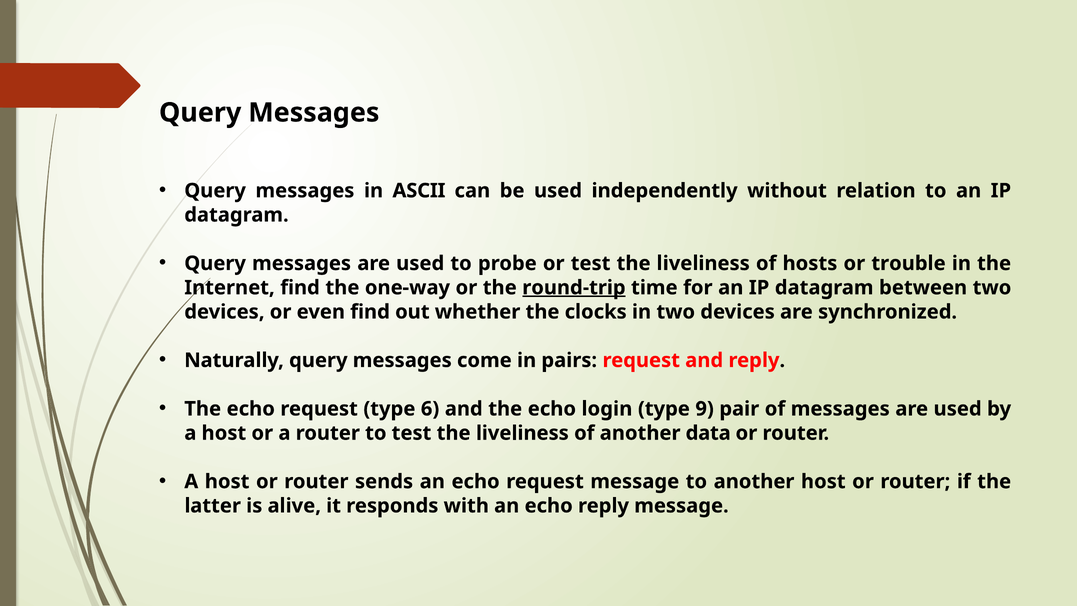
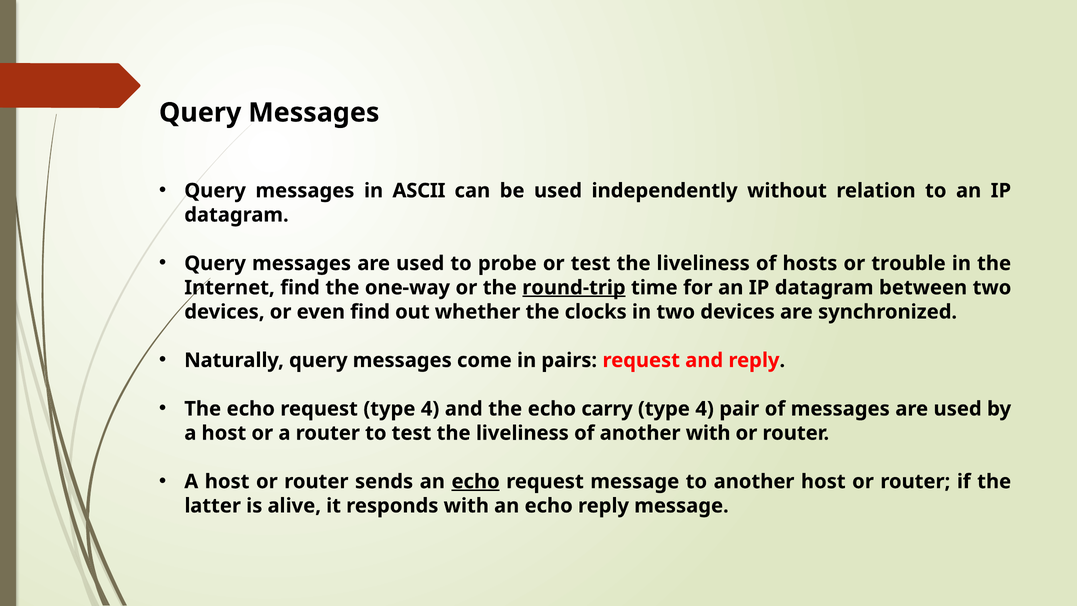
request type 6: 6 -> 4 (430, 409)
login: login -> carry (607, 409)
9: 9 -> 4 (705, 409)
another data: data -> with (708, 433)
echo underline: none -> present (476, 481)
